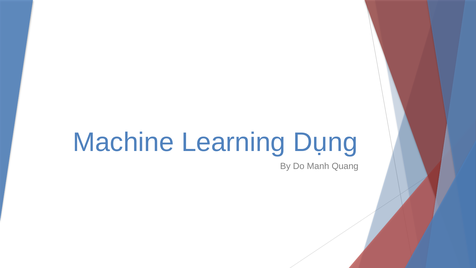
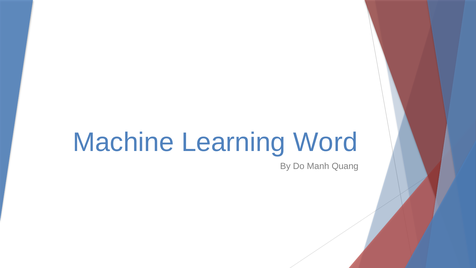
Dụng: Dụng -> Word (325, 142)
